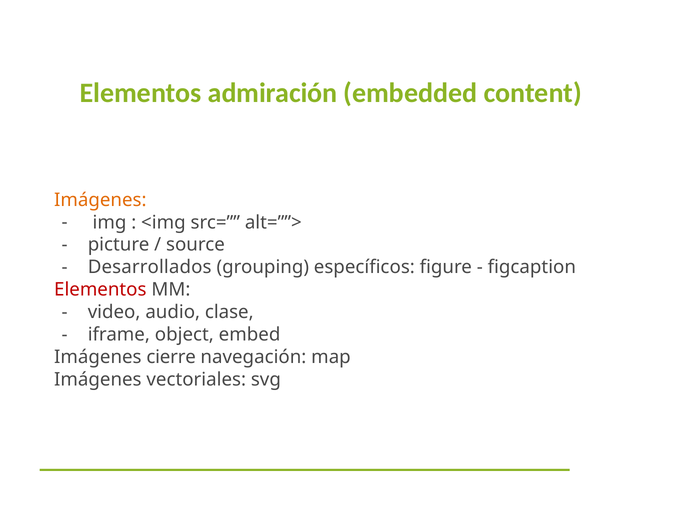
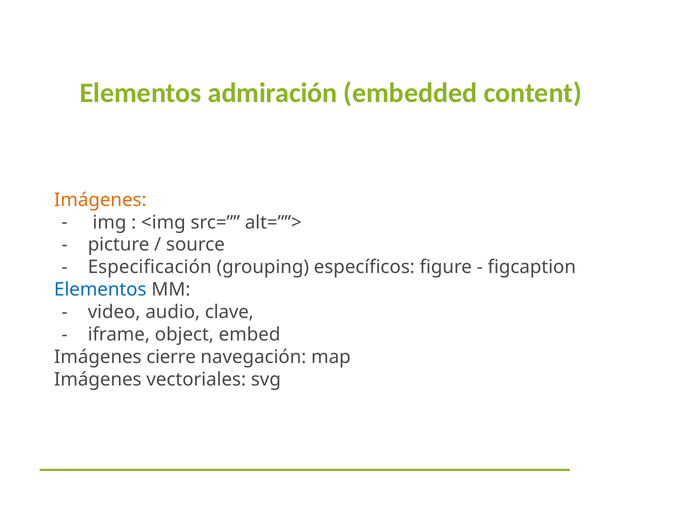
Desarrollados: Desarrollados -> Especificación (150, 267)
Elementos colour: red -> blue (100, 290)
clase: clase -> clave (229, 312)
